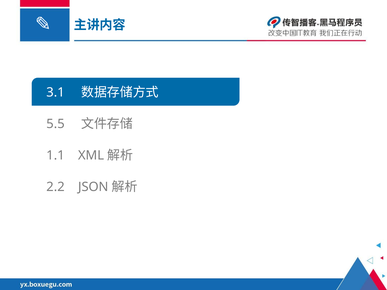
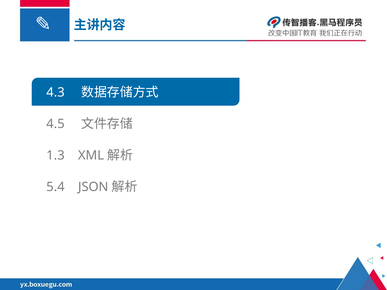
3.1: 3.1 -> 4.3 (56, 92)
5.5: 5.5 -> 4.5 (56, 124)
1.1: 1.1 -> 1.3 (56, 155)
2.2: 2.2 -> 5.4 (56, 187)
